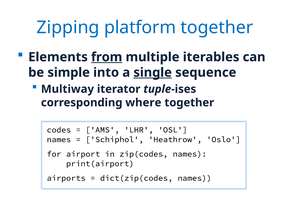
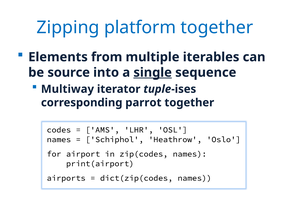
from underline: present -> none (107, 57)
simple: simple -> source (69, 73)
where: where -> parrot (143, 103)
